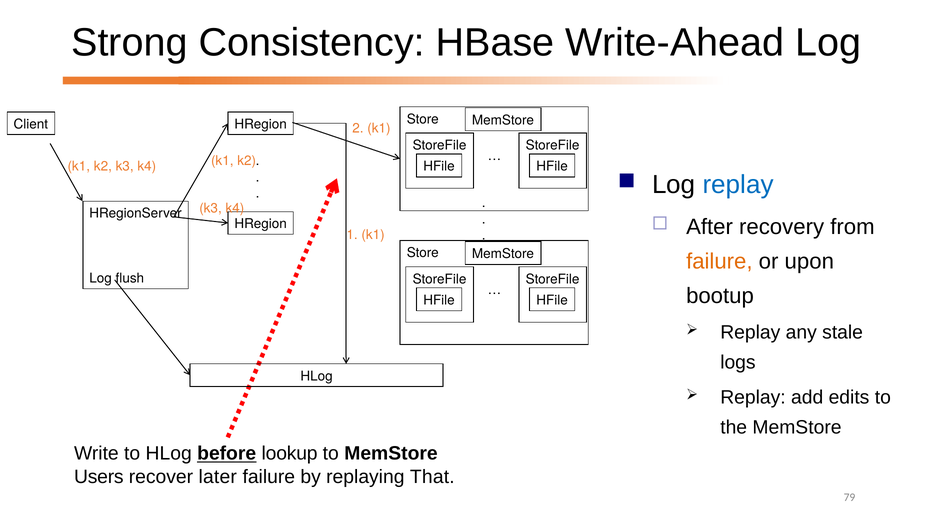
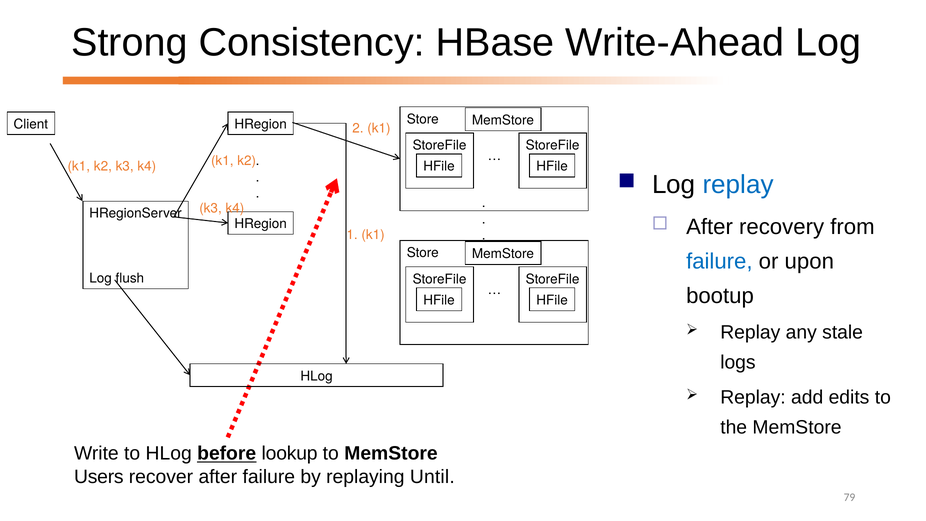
failure colour: orange -> blue (719, 261)
recover later: later -> after (218, 477)
That: That -> Until (432, 477)
